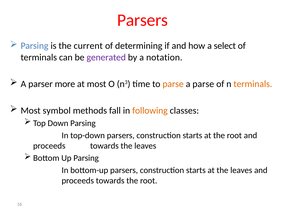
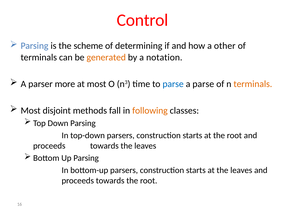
Parsers: Parsers -> Control (143, 20)
current: current -> scheme (88, 46)
select: select -> other (225, 46)
generated colour: purple -> orange (106, 57)
parse colour: orange -> blue (173, 84)
symbol: symbol -> disjoint (57, 110)
